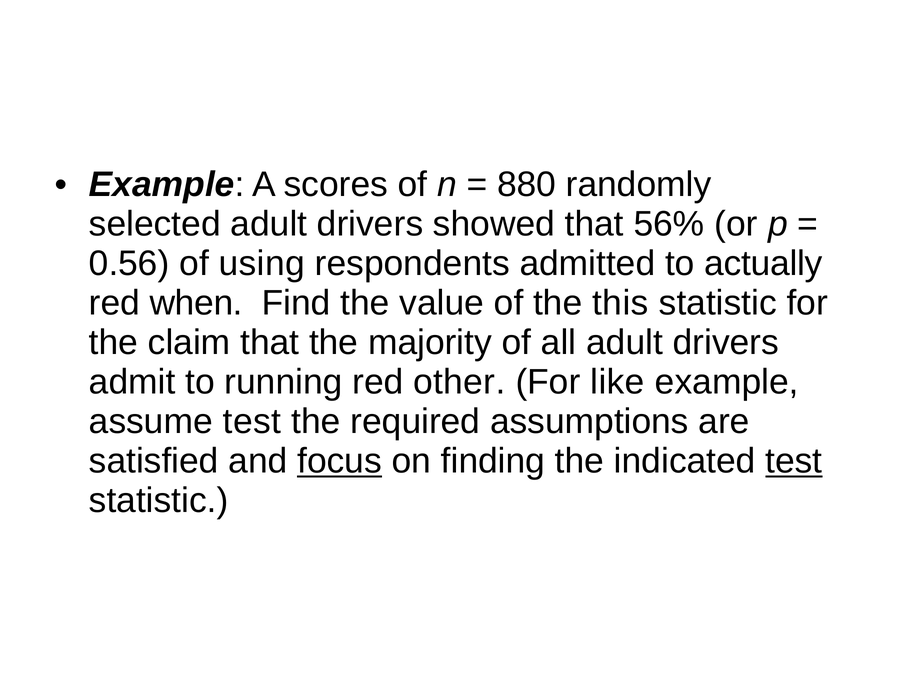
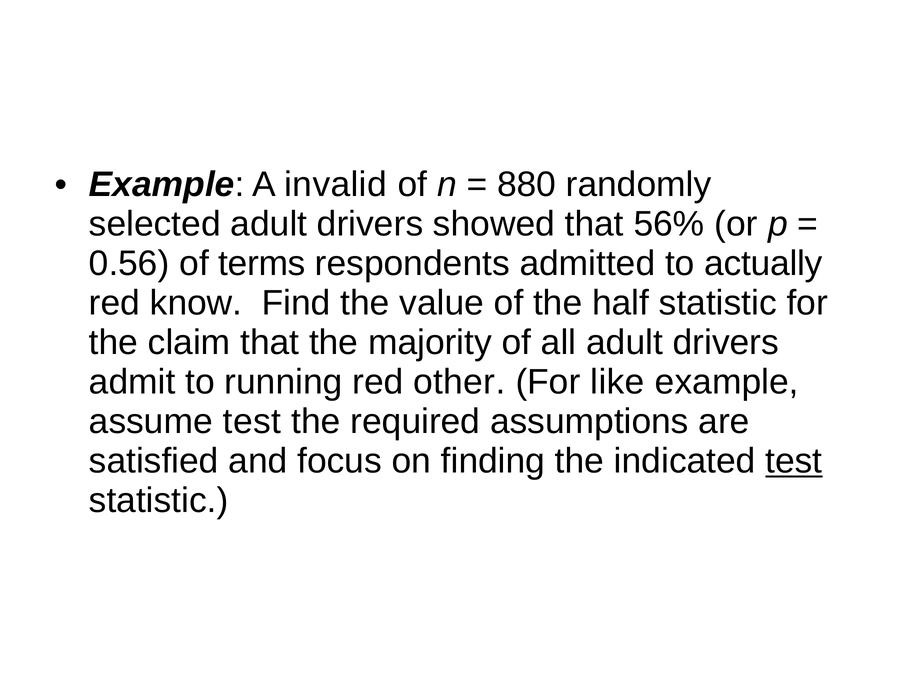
scores: scores -> invalid (336, 185)
using: using -> terms (262, 264)
when: when -> know (196, 303)
this: this -> half (621, 303)
focus underline: present -> none (340, 461)
